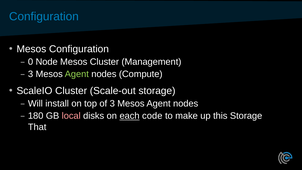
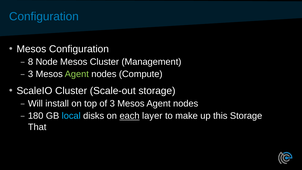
0: 0 -> 8 (31, 62)
local colour: pink -> light blue (71, 116)
code: code -> layer (152, 116)
